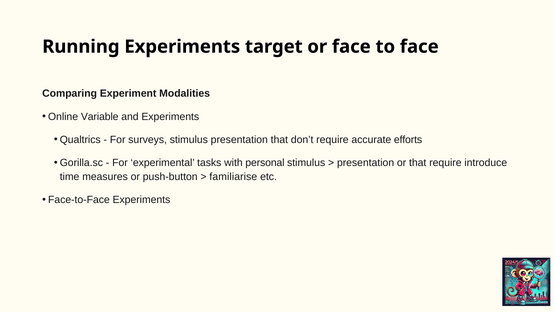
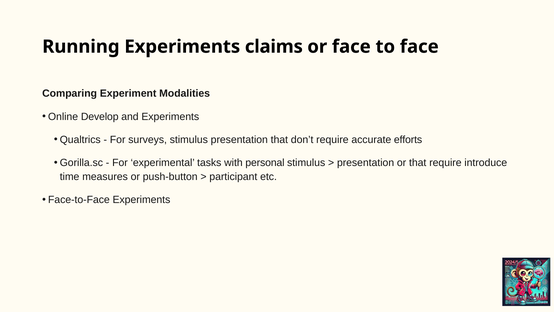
target: target -> claims (274, 47)
Variable: Variable -> Develop (100, 116)
familiarise: familiarise -> participant (233, 176)
